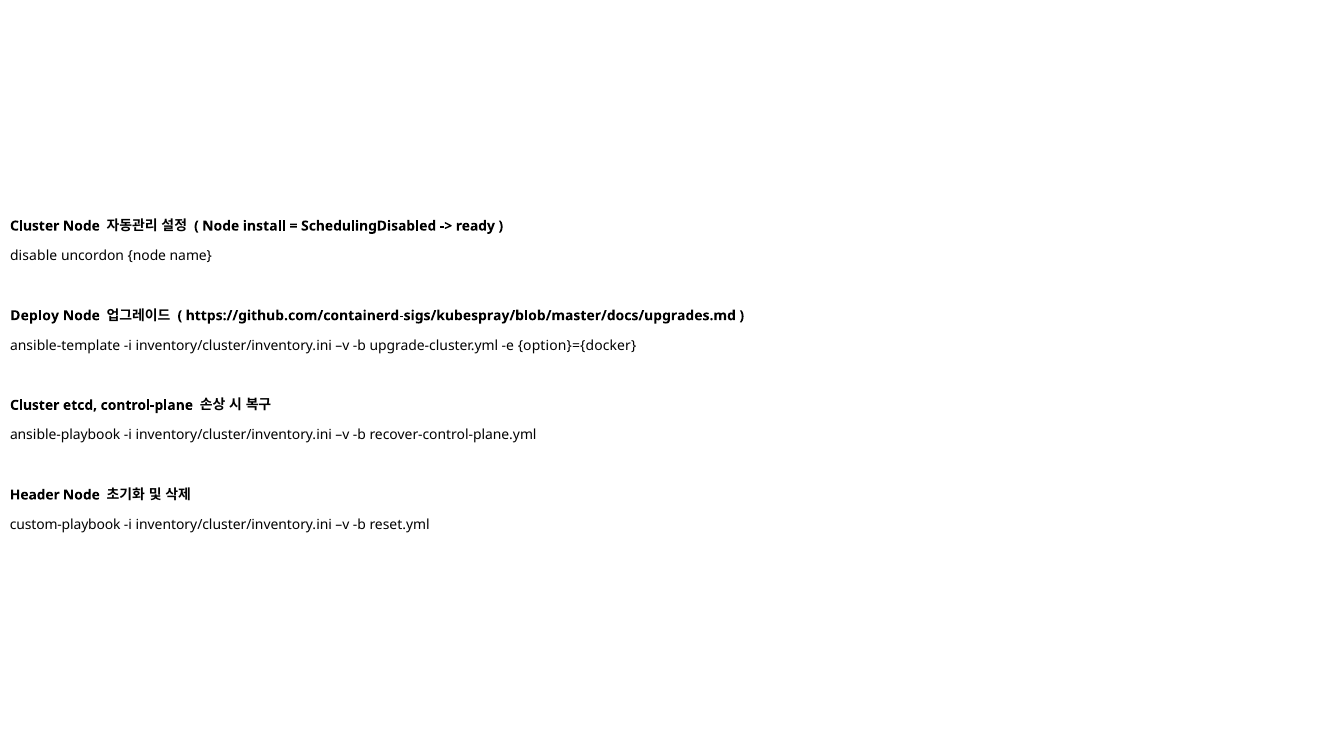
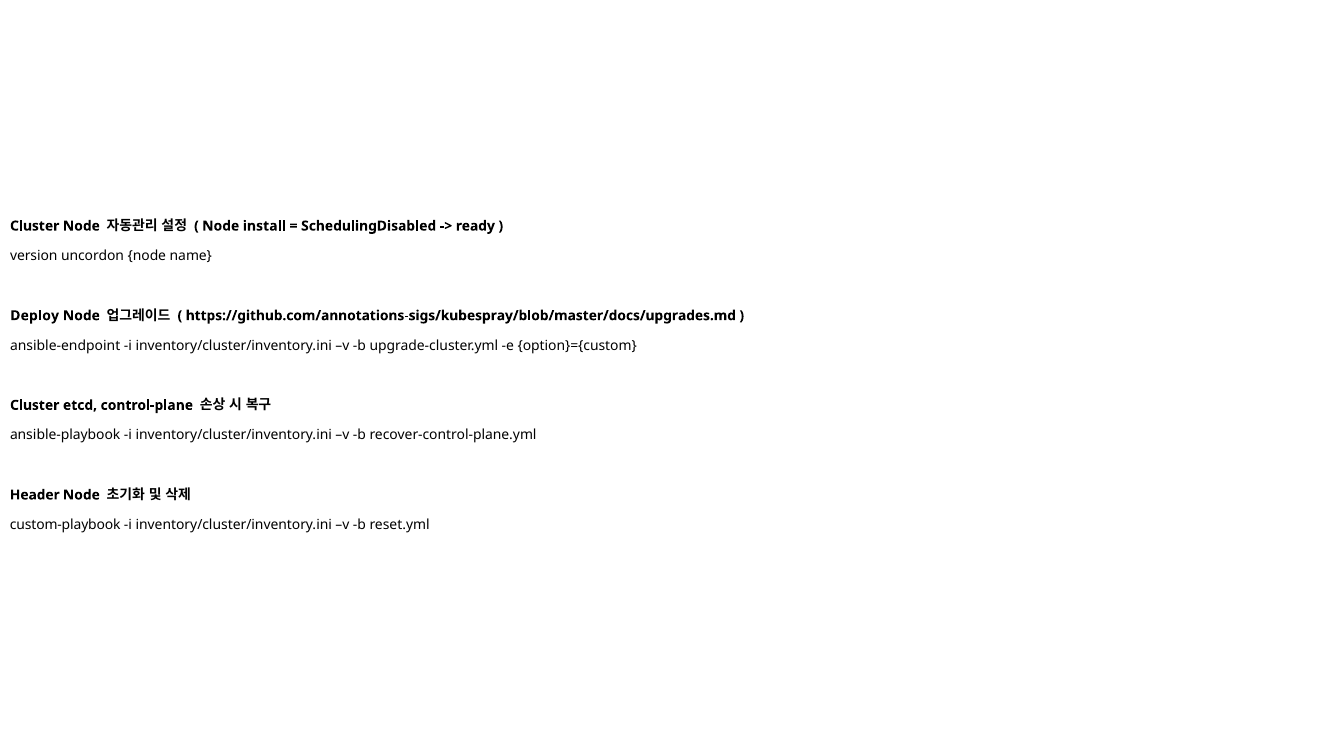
disable: disable -> version (34, 256)
https://github.com/containerd-sigs/kubespray/blob/master/docs/upgrades.md: https://github.com/containerd-sigs/kubespray/blob/master/docs/upgrades.md -> https://github.com/annotations-sigs/kubespray/blob/master/docs/upgrades.md (461, 315)
ansible-template: ansible-template -> ansible-endpoint (65, 345)
option}={docker: option}={docker -> option}={custom (577, 345)
